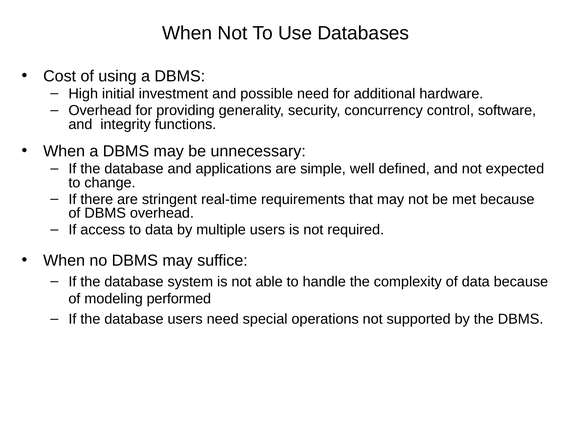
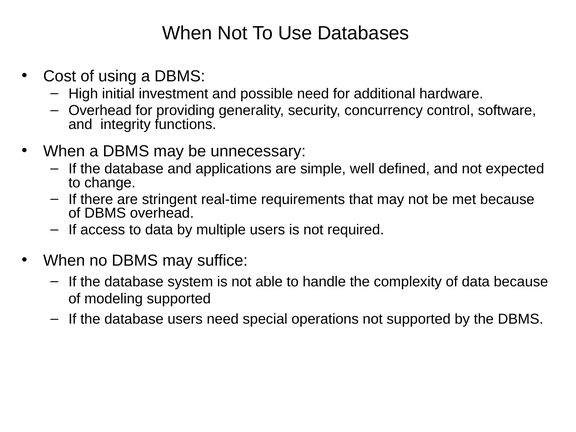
modeling performed: performed -> supported (179, 299)
